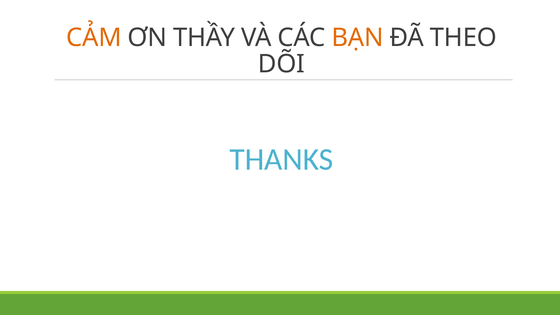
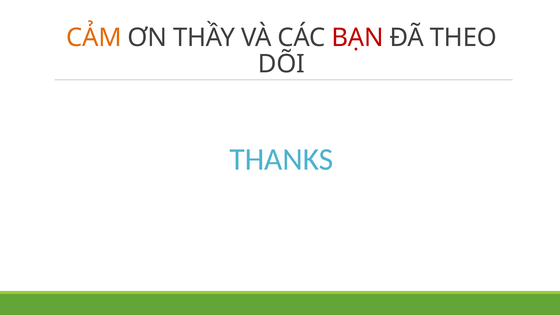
BẠN colour: orange -> red (358, 38)
